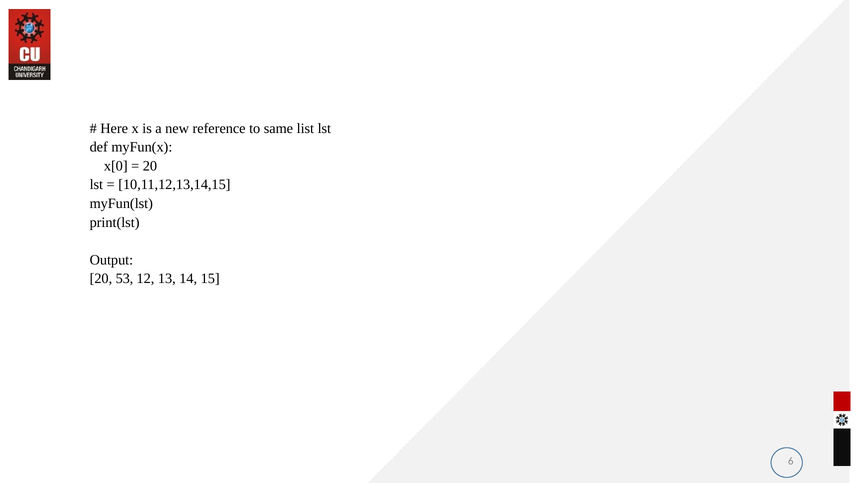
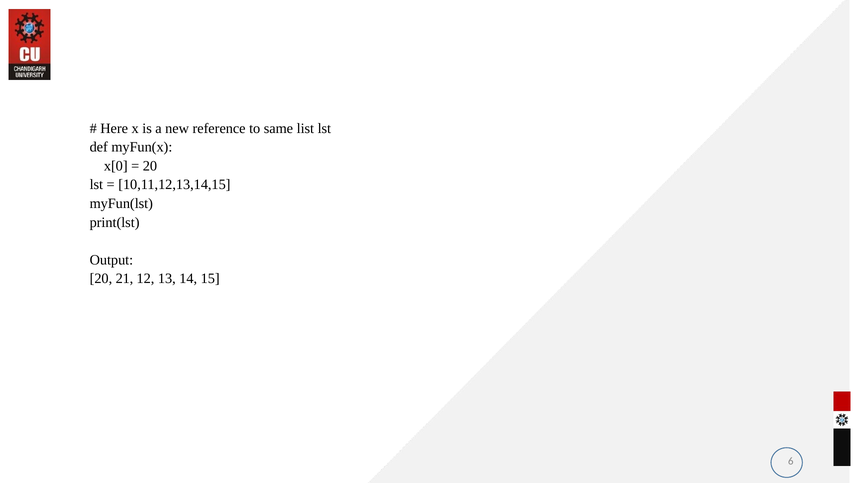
53: 53 -> 21 (124, 279)
